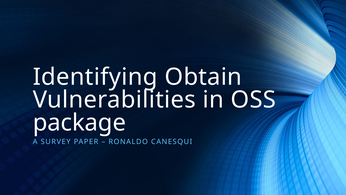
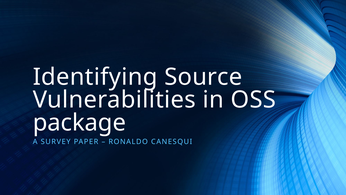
Obtain: Obtain -> Source (203, 77)
